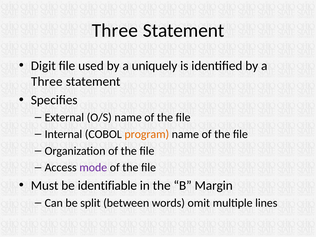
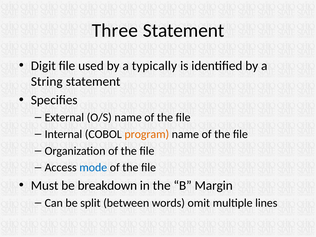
uniquely: uniquely -> typically (154, 66)
Three: Three -> String (47, 81)
mode colour: purple -> blue (93, 168)
identifiable: identifiable -> breakdown (107, 186)
